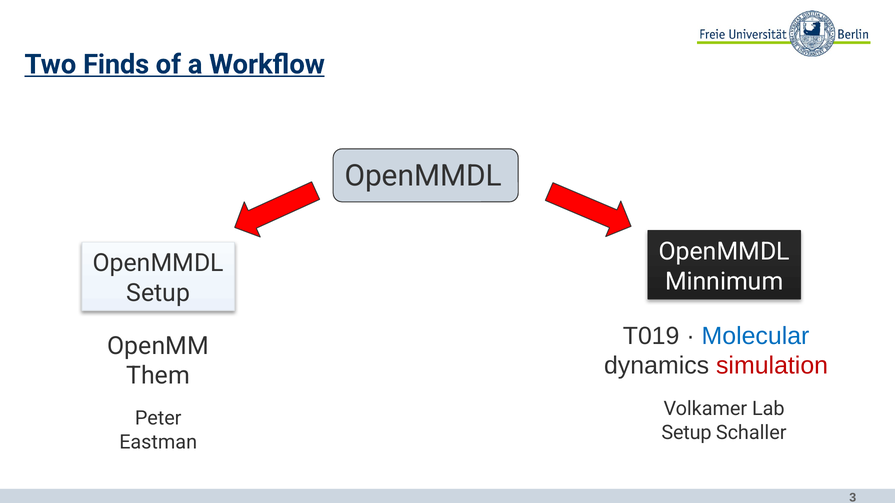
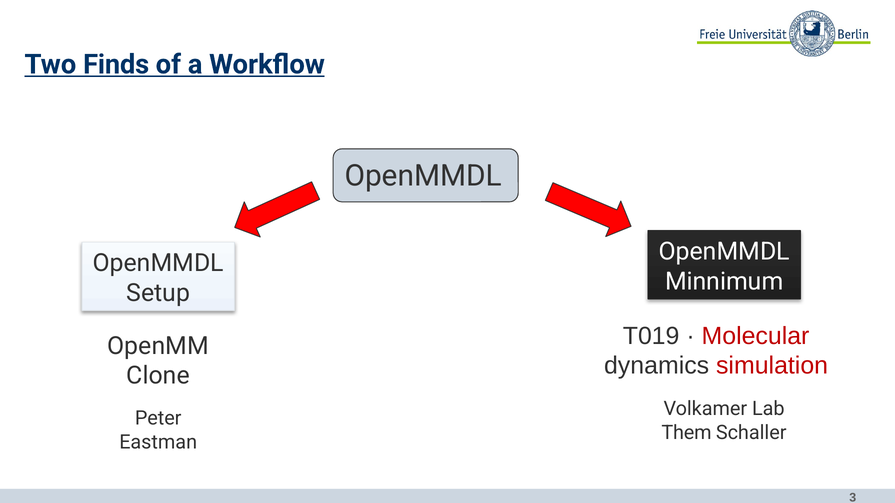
Molecular colour: blue -> red (755, 336)
Them: Them -> Clone (158, 376)
Setup: Setup -> Them (686, 433)
